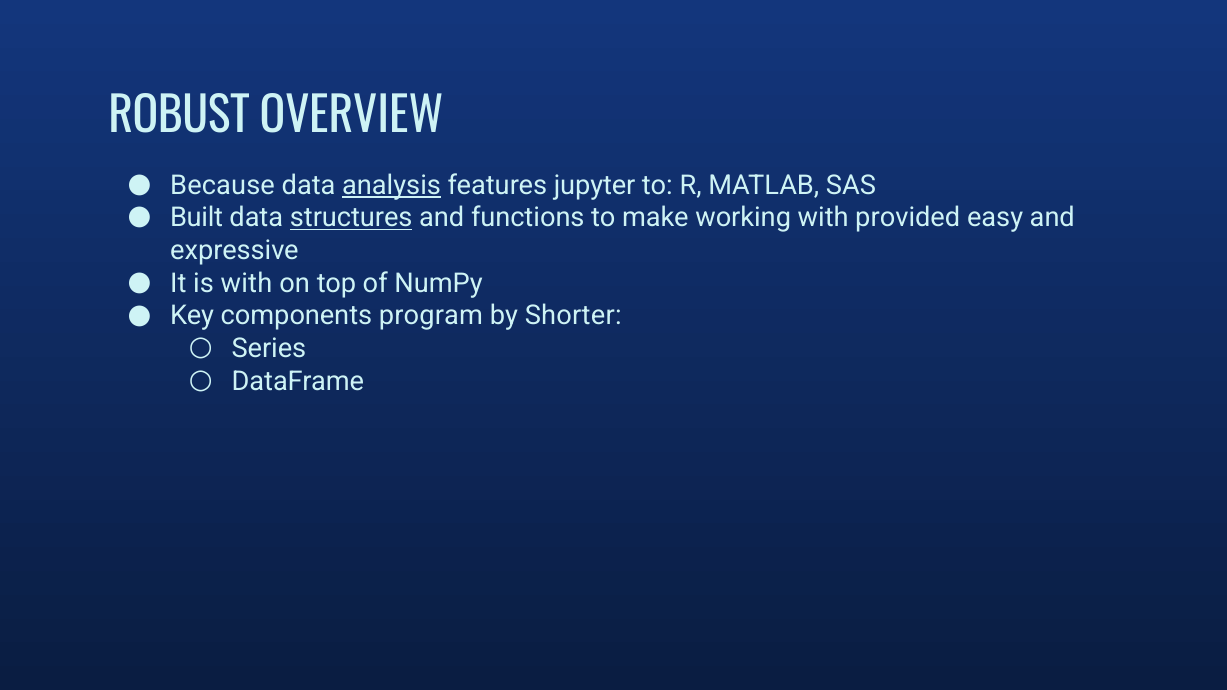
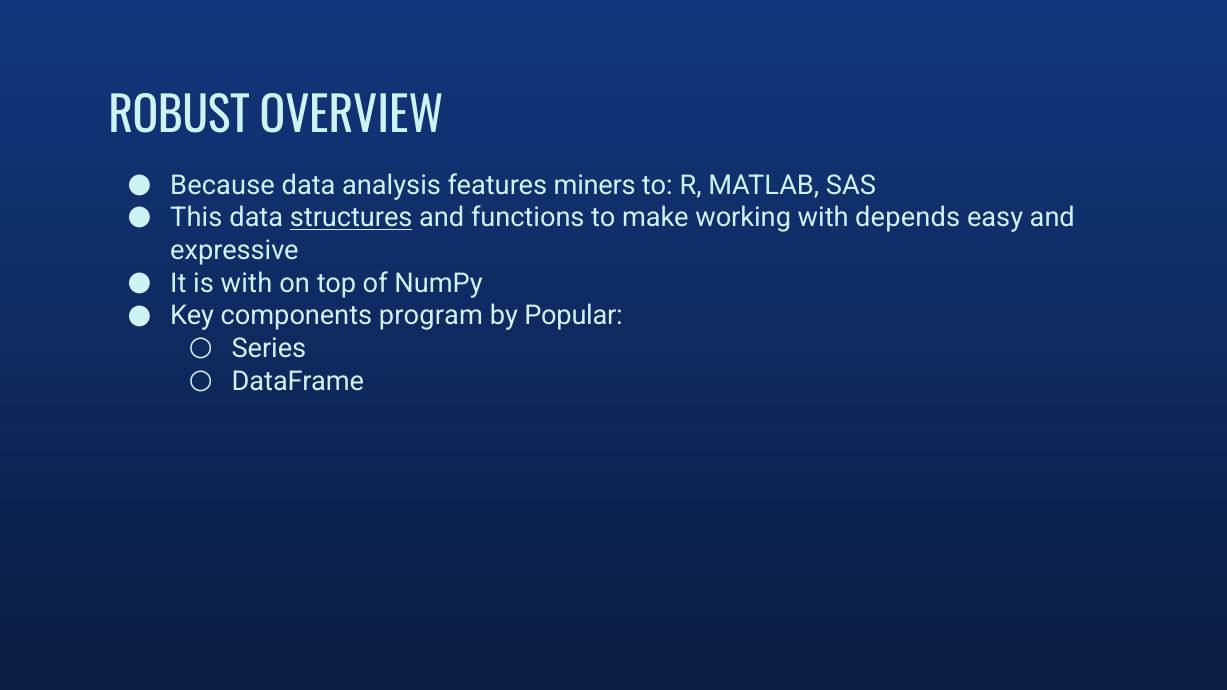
analysis underline: present -> none (392, 185)
jupyter: jupyter -> miners (595, 185)
Built: Built -> This (196, 218)
provided: provided -> depends (908, 218)
Shorter: Shorter -> Popular (573, 316)
